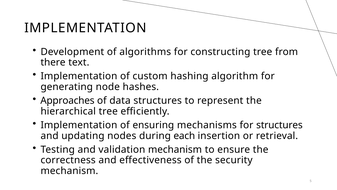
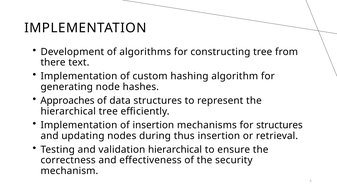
of ensuring: ensuring -> insertion (153, 125)
each: each -> thus (184, 135)
validation mechanism: mechanism -> hierarchical (175, 149)
